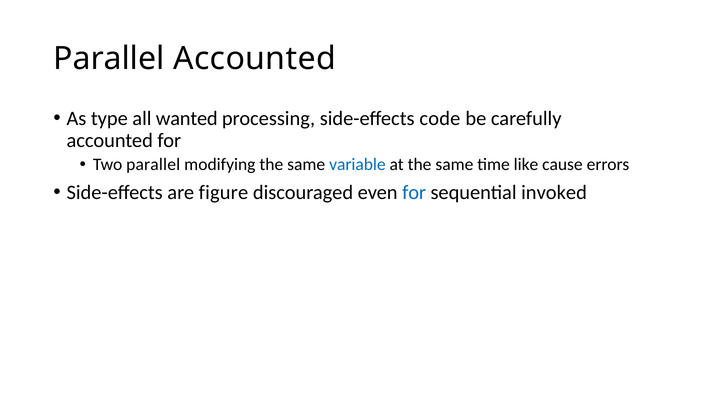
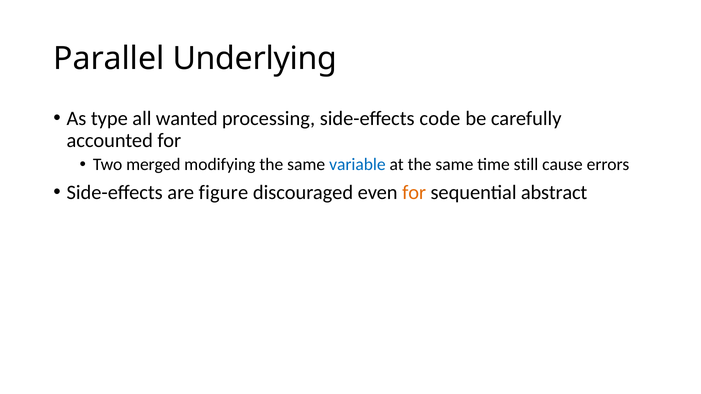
Parallel Accounted: Accounted -> Underlying (255, 59)
Two parallel: parallel -> merged (153, 165)
like: like -> still (526, 165)
for colour: blue -> orange (414, 192)
invoked: invoked -> abstract (554, 192)
